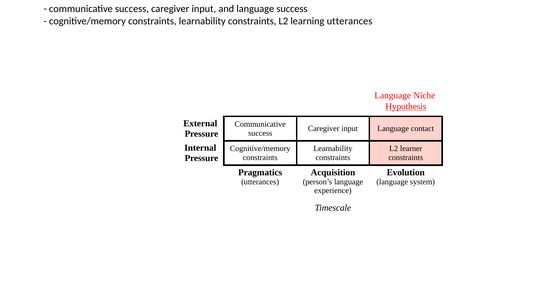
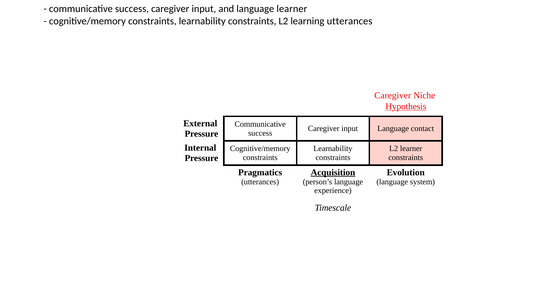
language success: success -> learner (292, 9)
Language: Language -> Caregiver (393, 96)
Acquisition underline: none -> present (333, 173)
